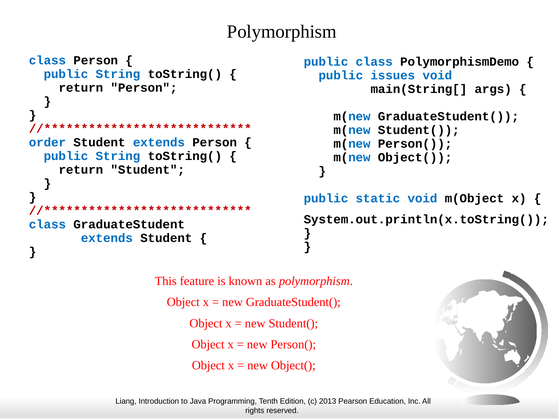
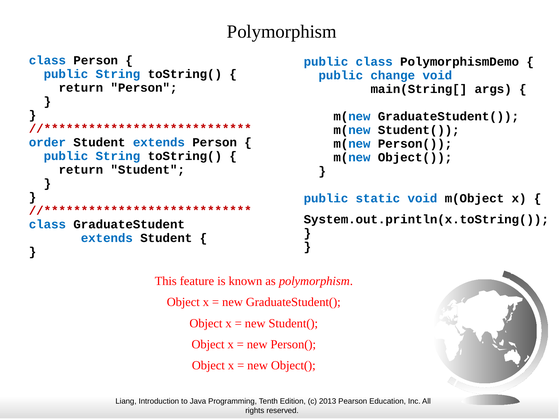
issues: issues -> change (393, 75)
